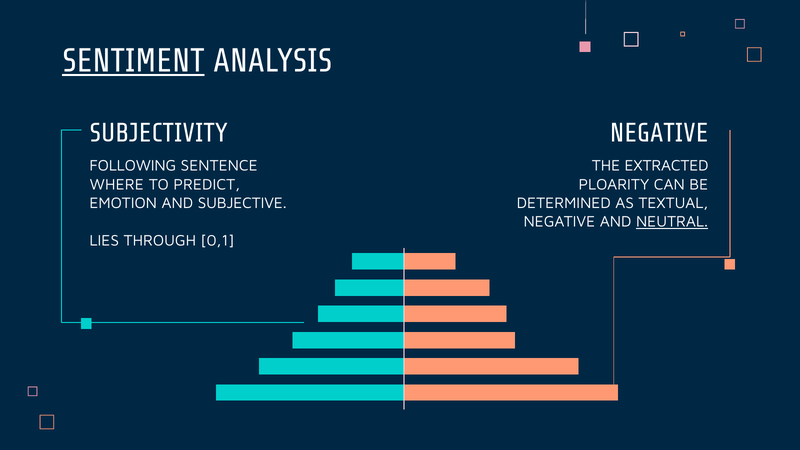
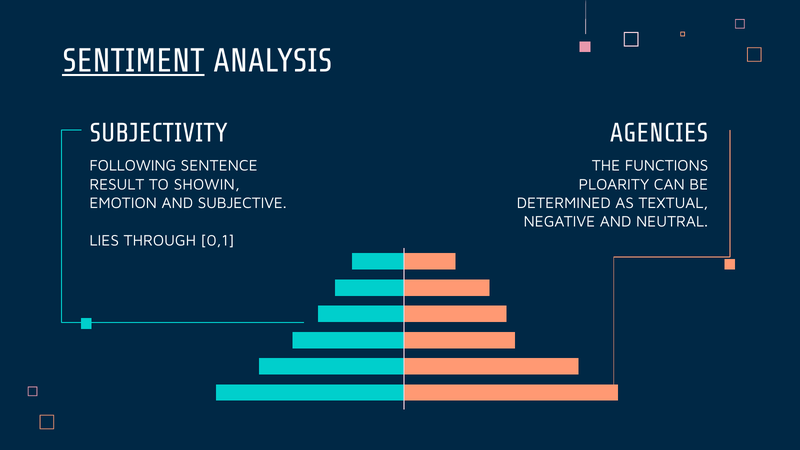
NEGATIVE: NEGATIVE -> AGENCIES (659, 133)
EXTRACTED: EXTRACTED -> FUNCTIONS (667, 166)
WHERE: WHERE -> RESULT (117, 184)
PREDICT: PREDICT -> SHOWIN (207, 184)
NEUTRAL underline: present -> none (672, 222)
